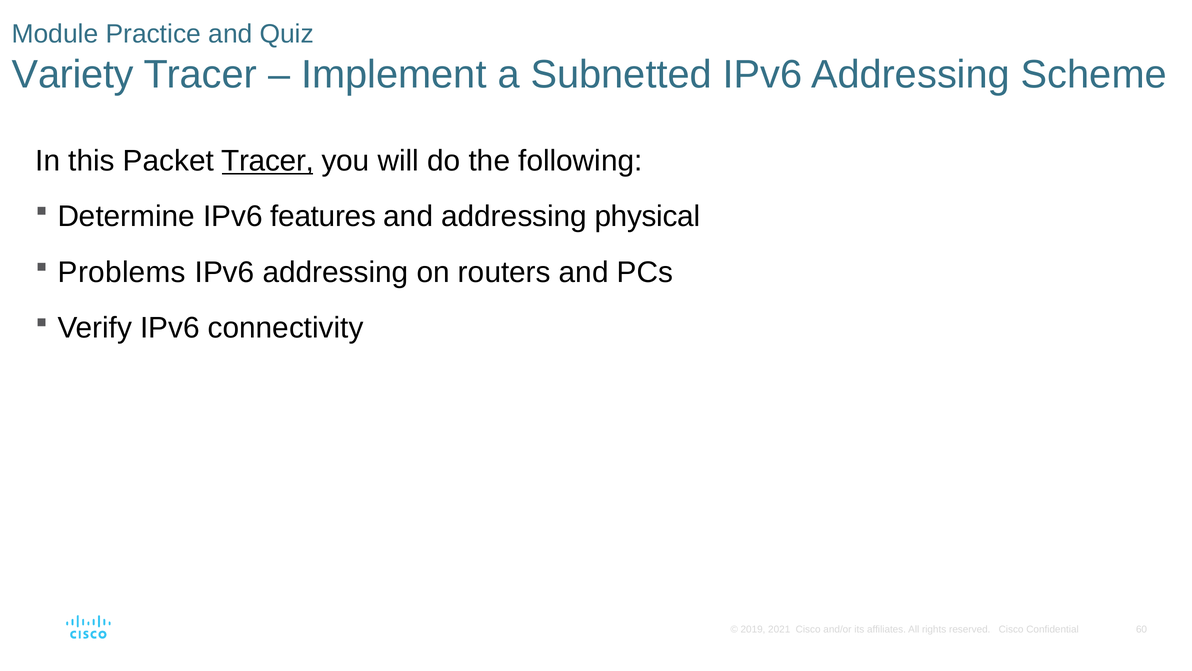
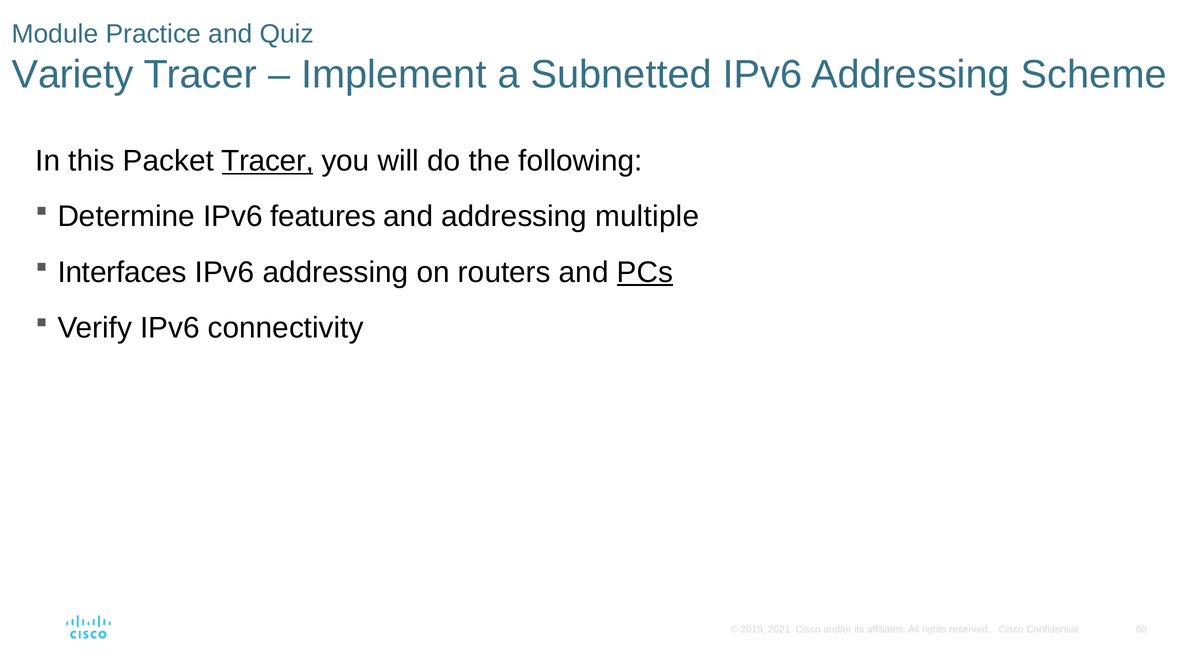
physical: physical -> multiple (647, 216)
Problems: Problems -> Interfaces (122, 272)
PCs underline: none -> present (645, 272)
